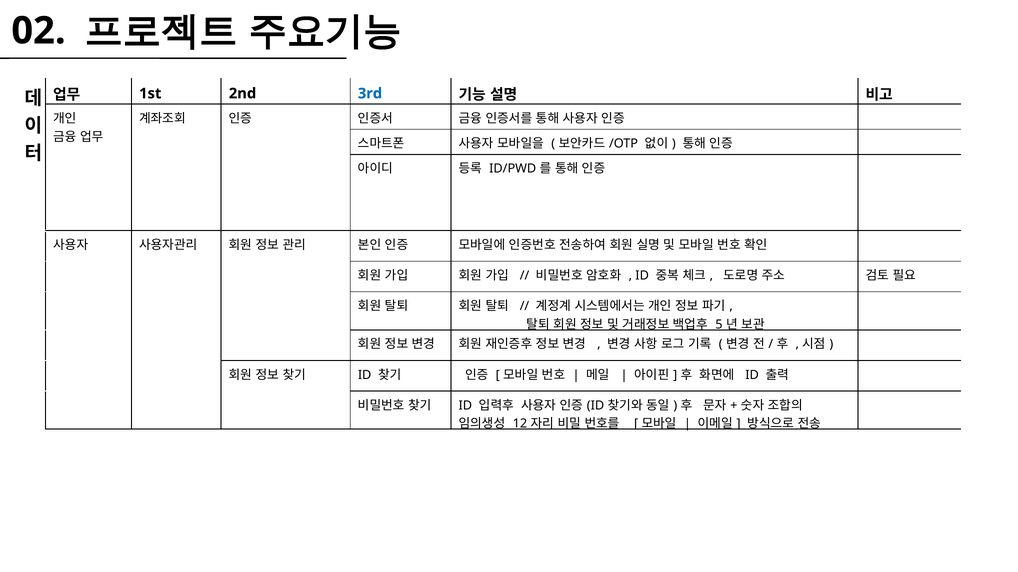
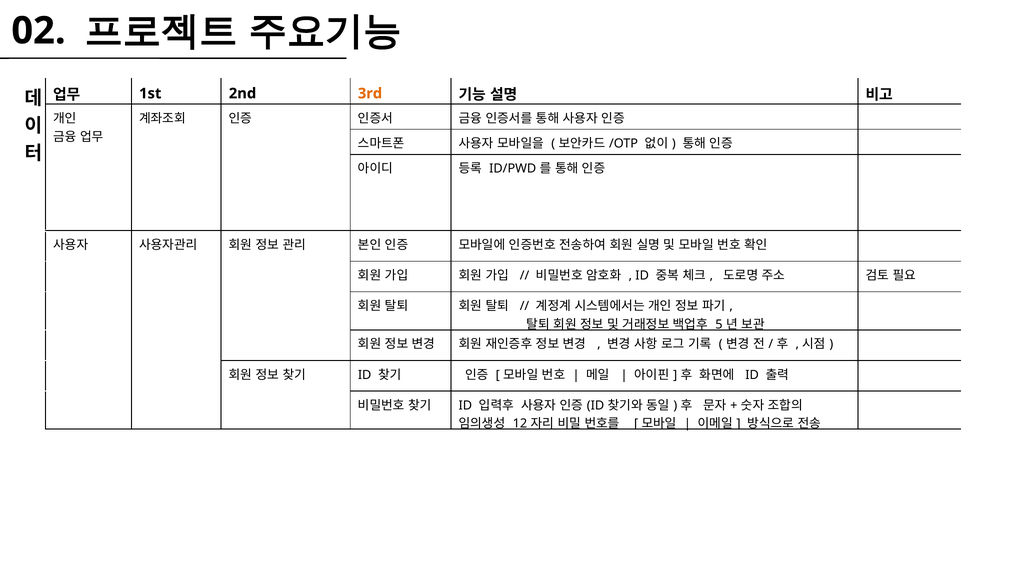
3rd colour: blue -> orange (370, 94)
